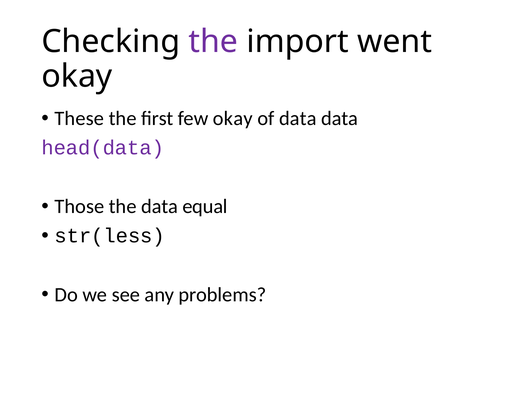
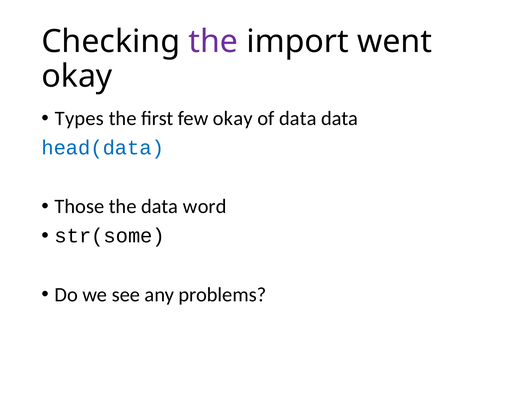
These: These -> Types (79, 119)
head(data colour: purple -> blue (103, 148)
equal: equal -> word (205, 207)
str(less: str(less -> str(some (110, 236)
